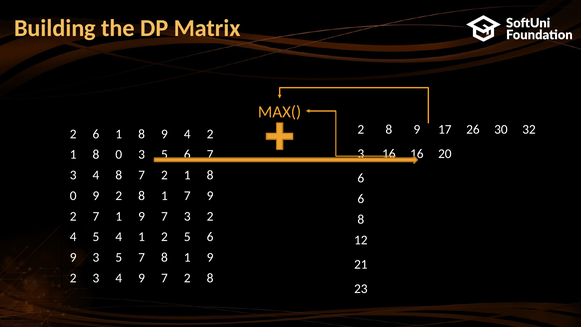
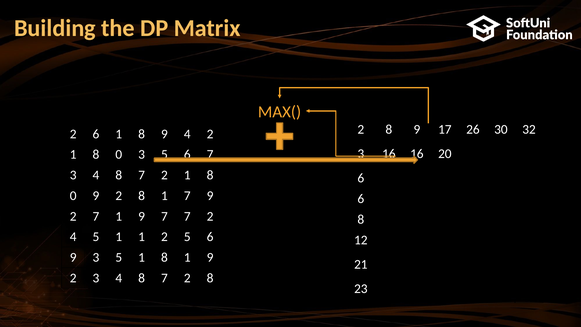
9 7 3: 3 -> 7 (187, 216)
4 5 4: 4 -> 1 (119, 237)
3 5 7: 7 -> 1 (142, 257)
2 3 4 9: 9 -> 8 (142, 278)
